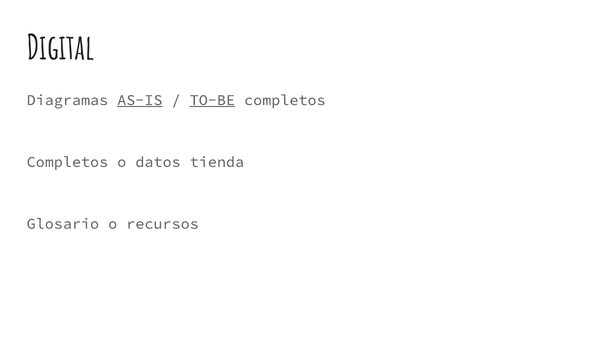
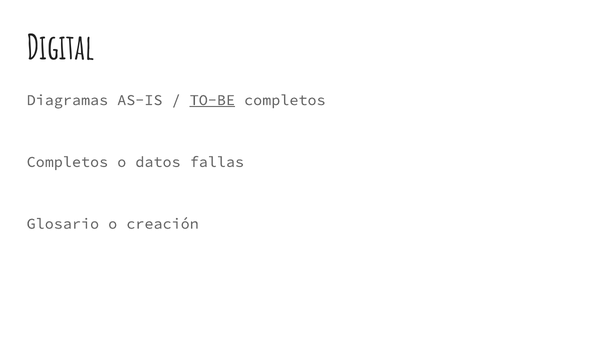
AS-IS underline: present -> none (140, 100)
tienda: tienda -> fallas (217, 162)
recursos: recursos -> creación (163, 224)
